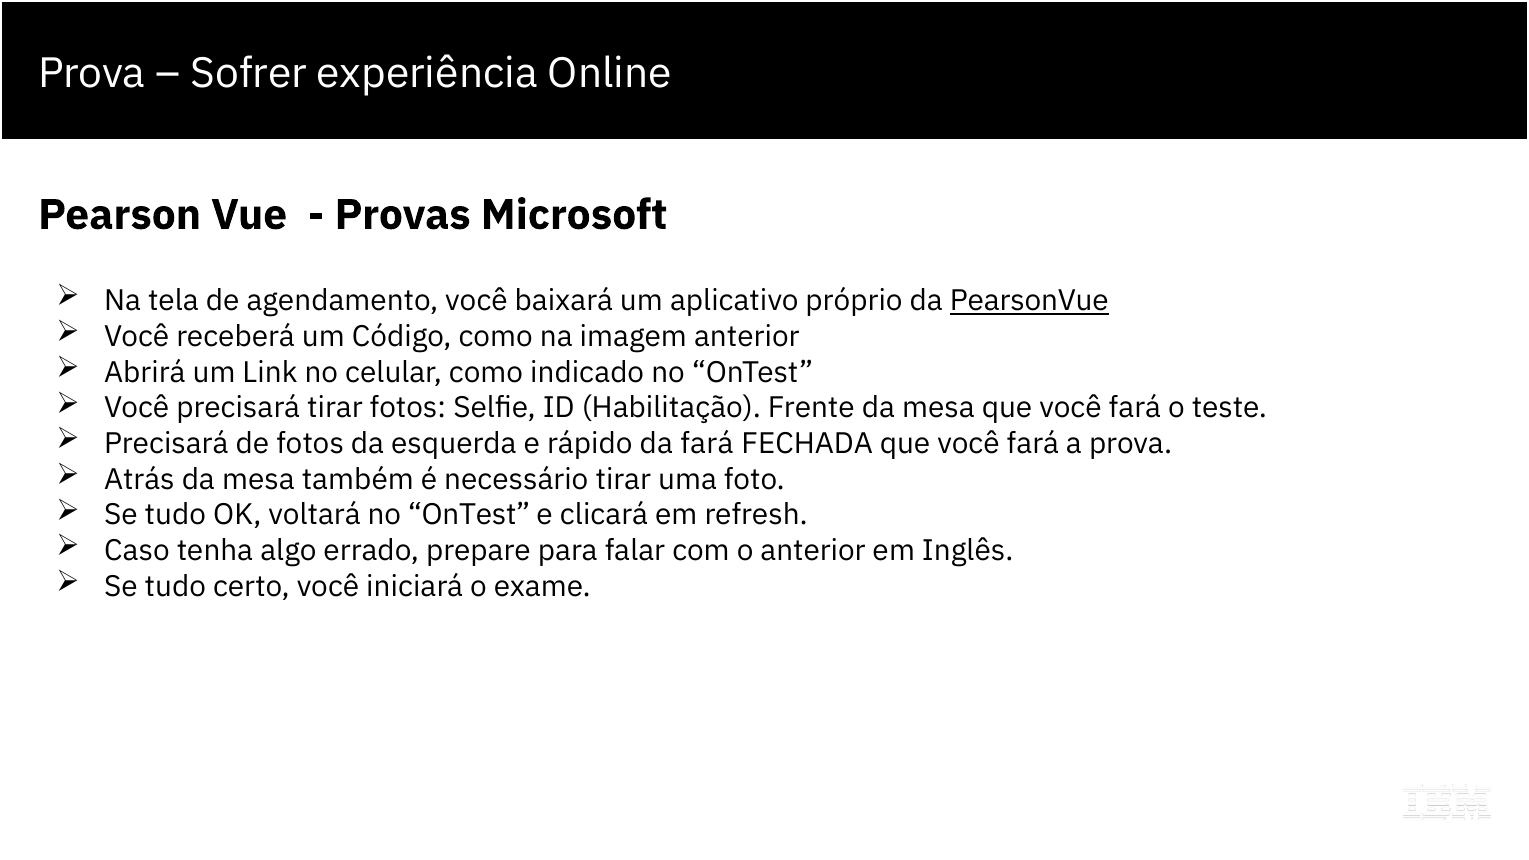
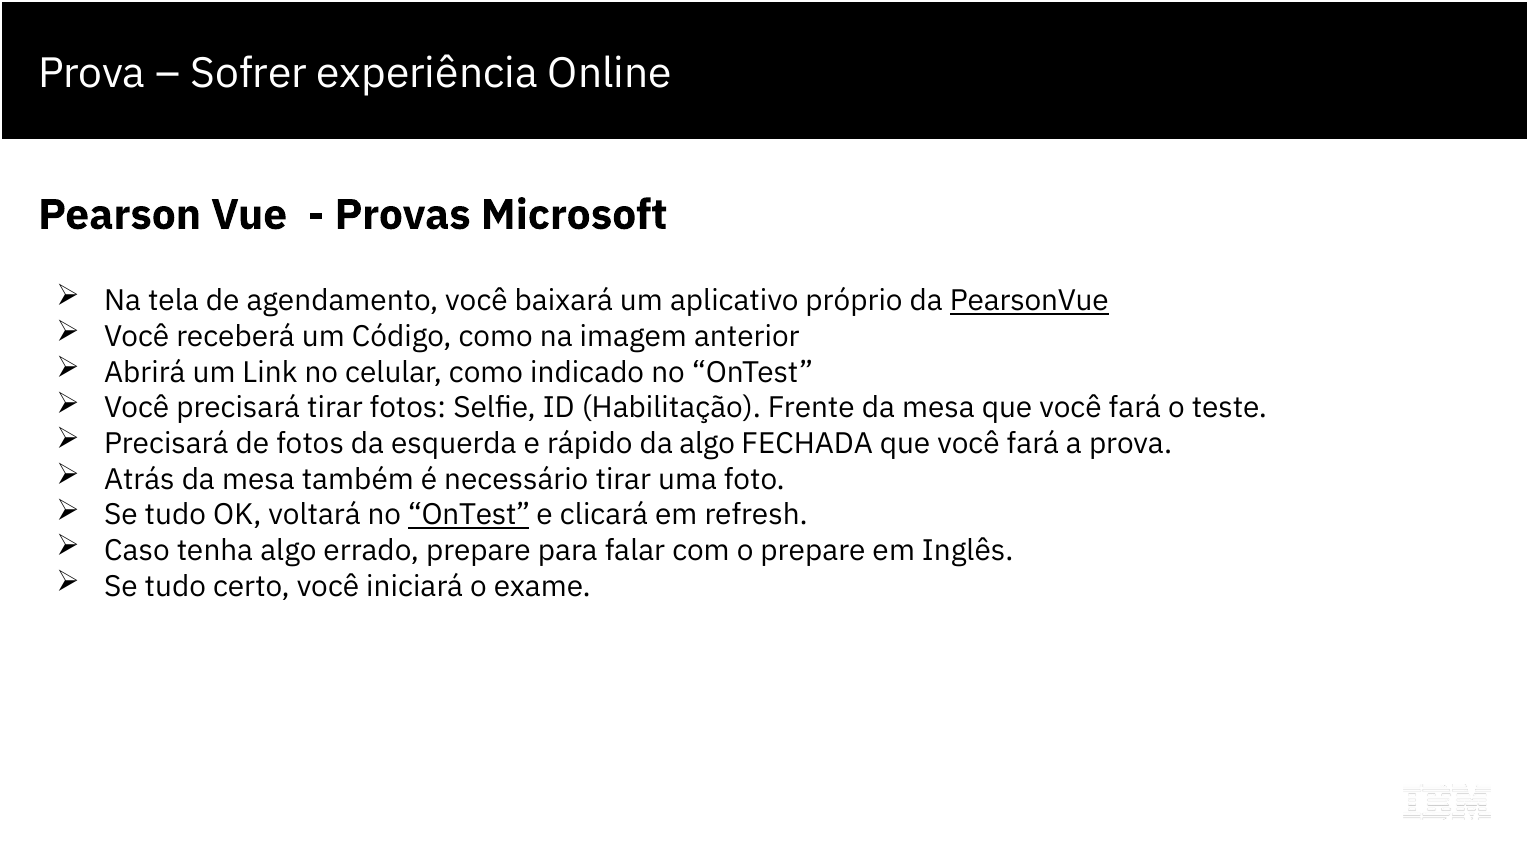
da fará: fará -> algo (707, 444)
OnTest underline: none -> present (469, 515)
o anterior: anterior -> prepare (813, 551)
